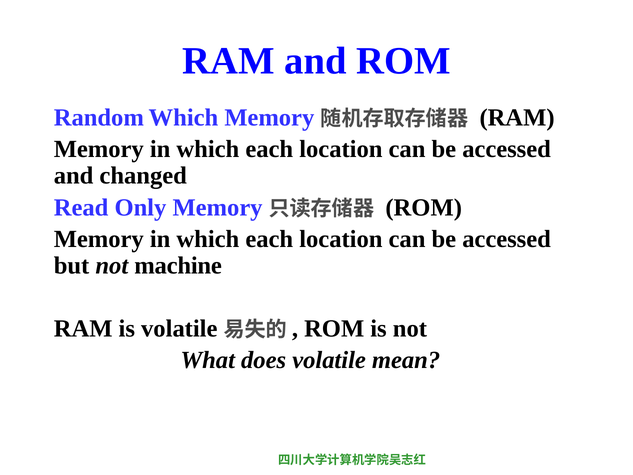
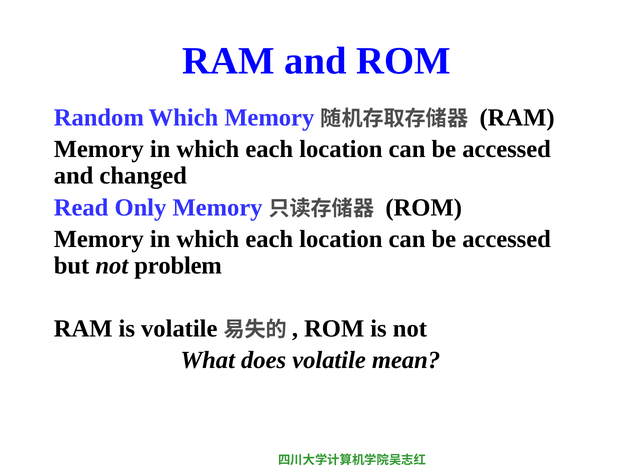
machine: machine -> problem (178, 265)
